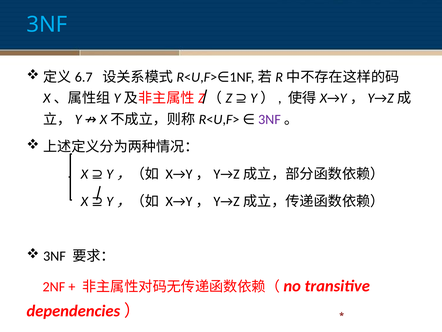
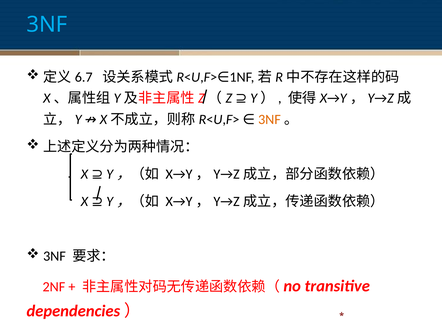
3NF colour: purple -> orange (269, 119)
